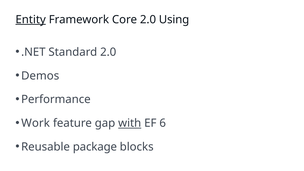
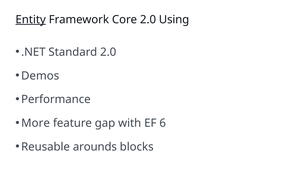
Work: Work -> More (36, 123)
with underline: present -> none (130, 123)
package: package -> arounds (95, 147)
